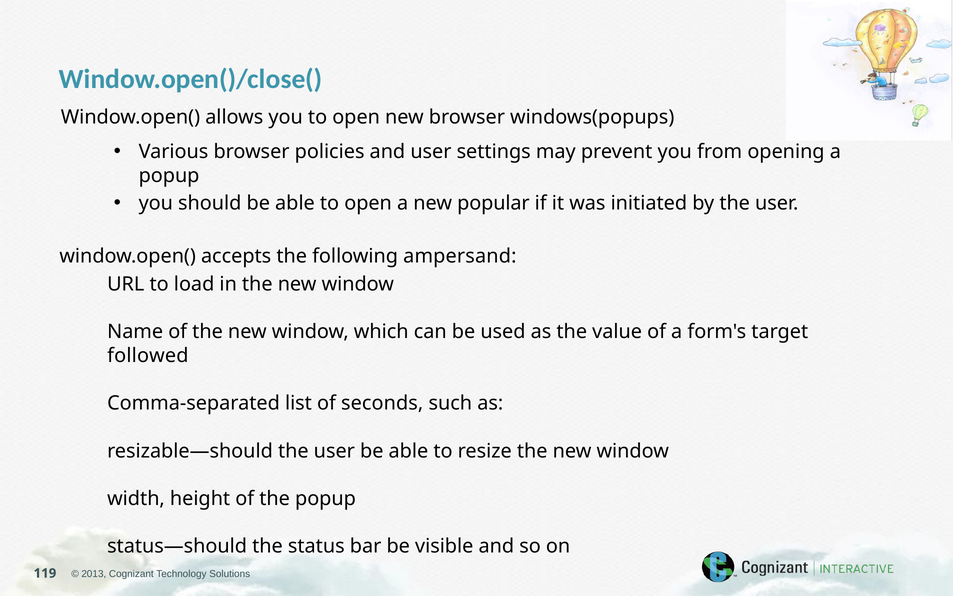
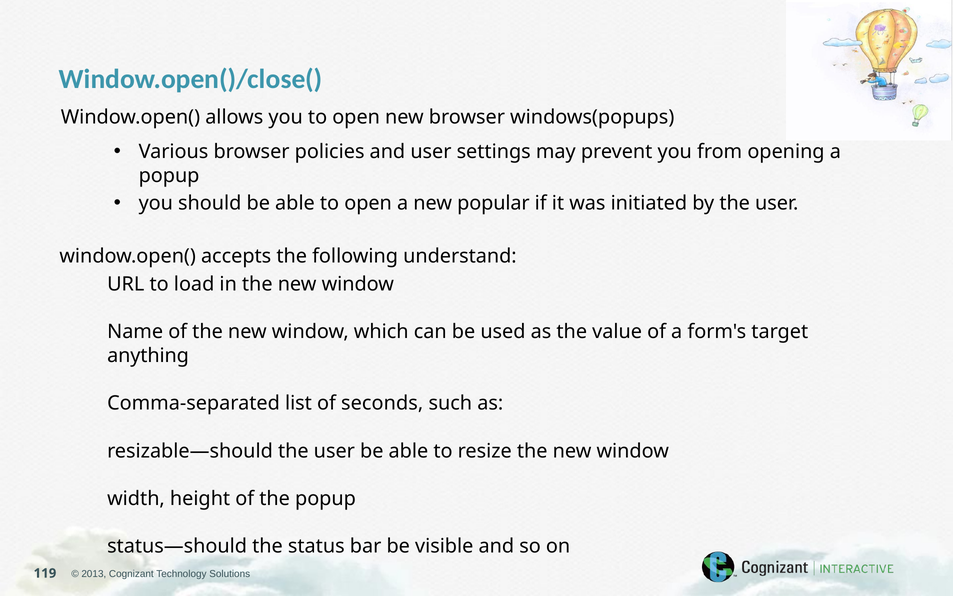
ampersand: ampersand -> understand (460, 256)
followed: followed -> anything (148, 355)
